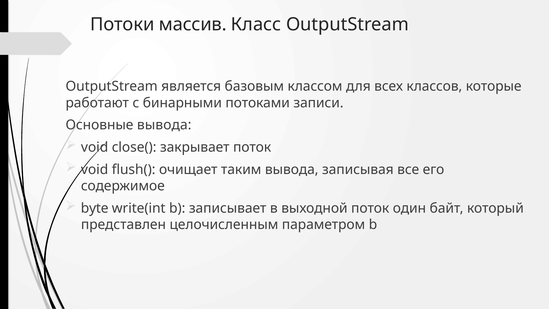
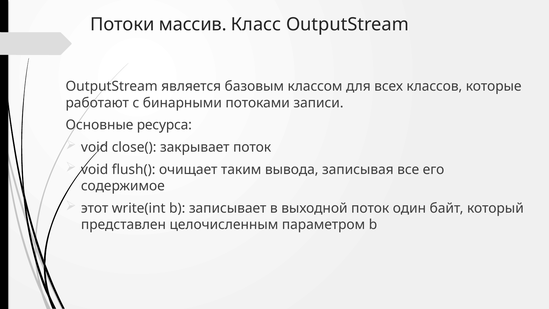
Основные вывода: вывода -> ресурса (164, 125)
byte: byte -> этот (95, 208)
